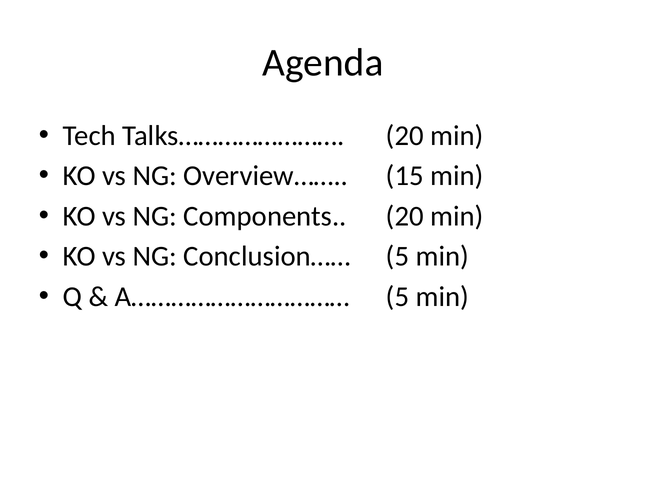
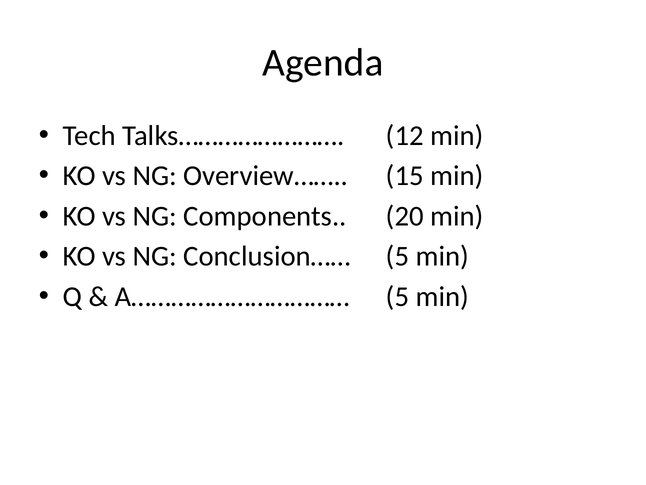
Talks…………………… 20: 20 -> 12 (405, 136)
